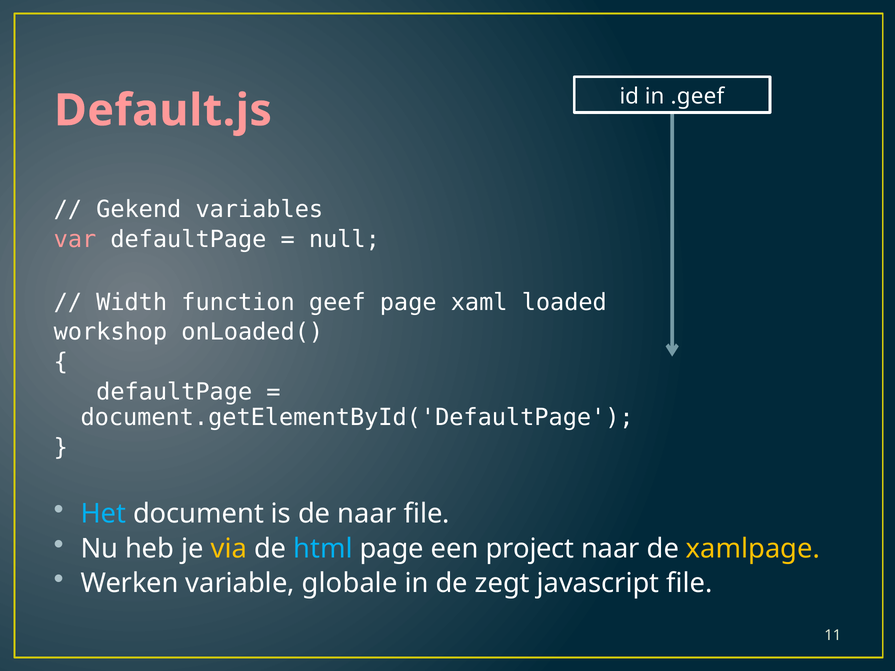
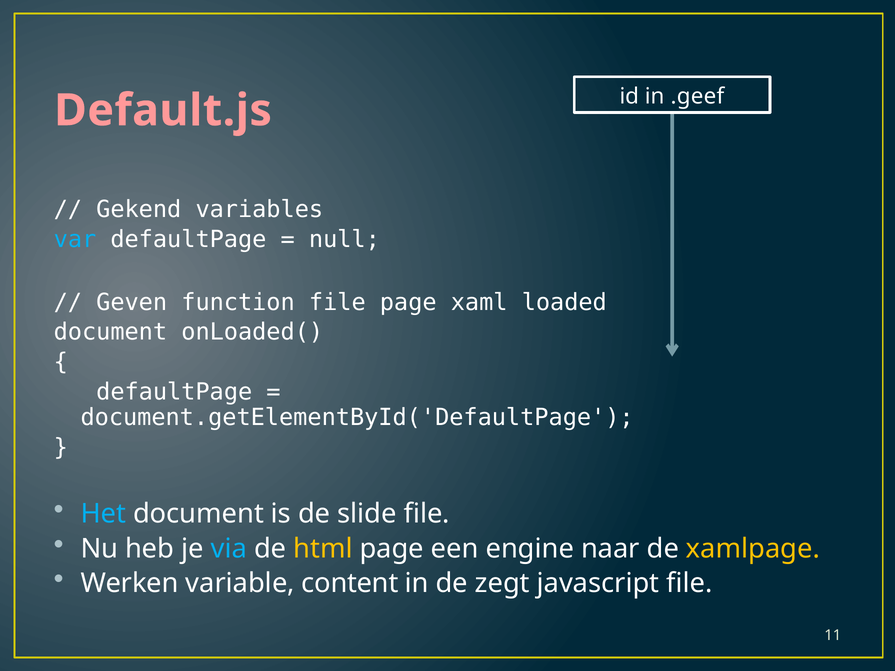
var colour: pink -> light blue (75, 240)
Width: Width -> Geven (132, 302)
function geef: geef -> file (337, 302)
workshop: workshop -> document (110, 332)
de naar: naar -> slide (367, 514)
via colour: yellow -> light blue (229, 549)
html colour: light blue -> yellow (323, 549)
project: project -> engine (530, 549)
globale: globale -> content (350, 584)
